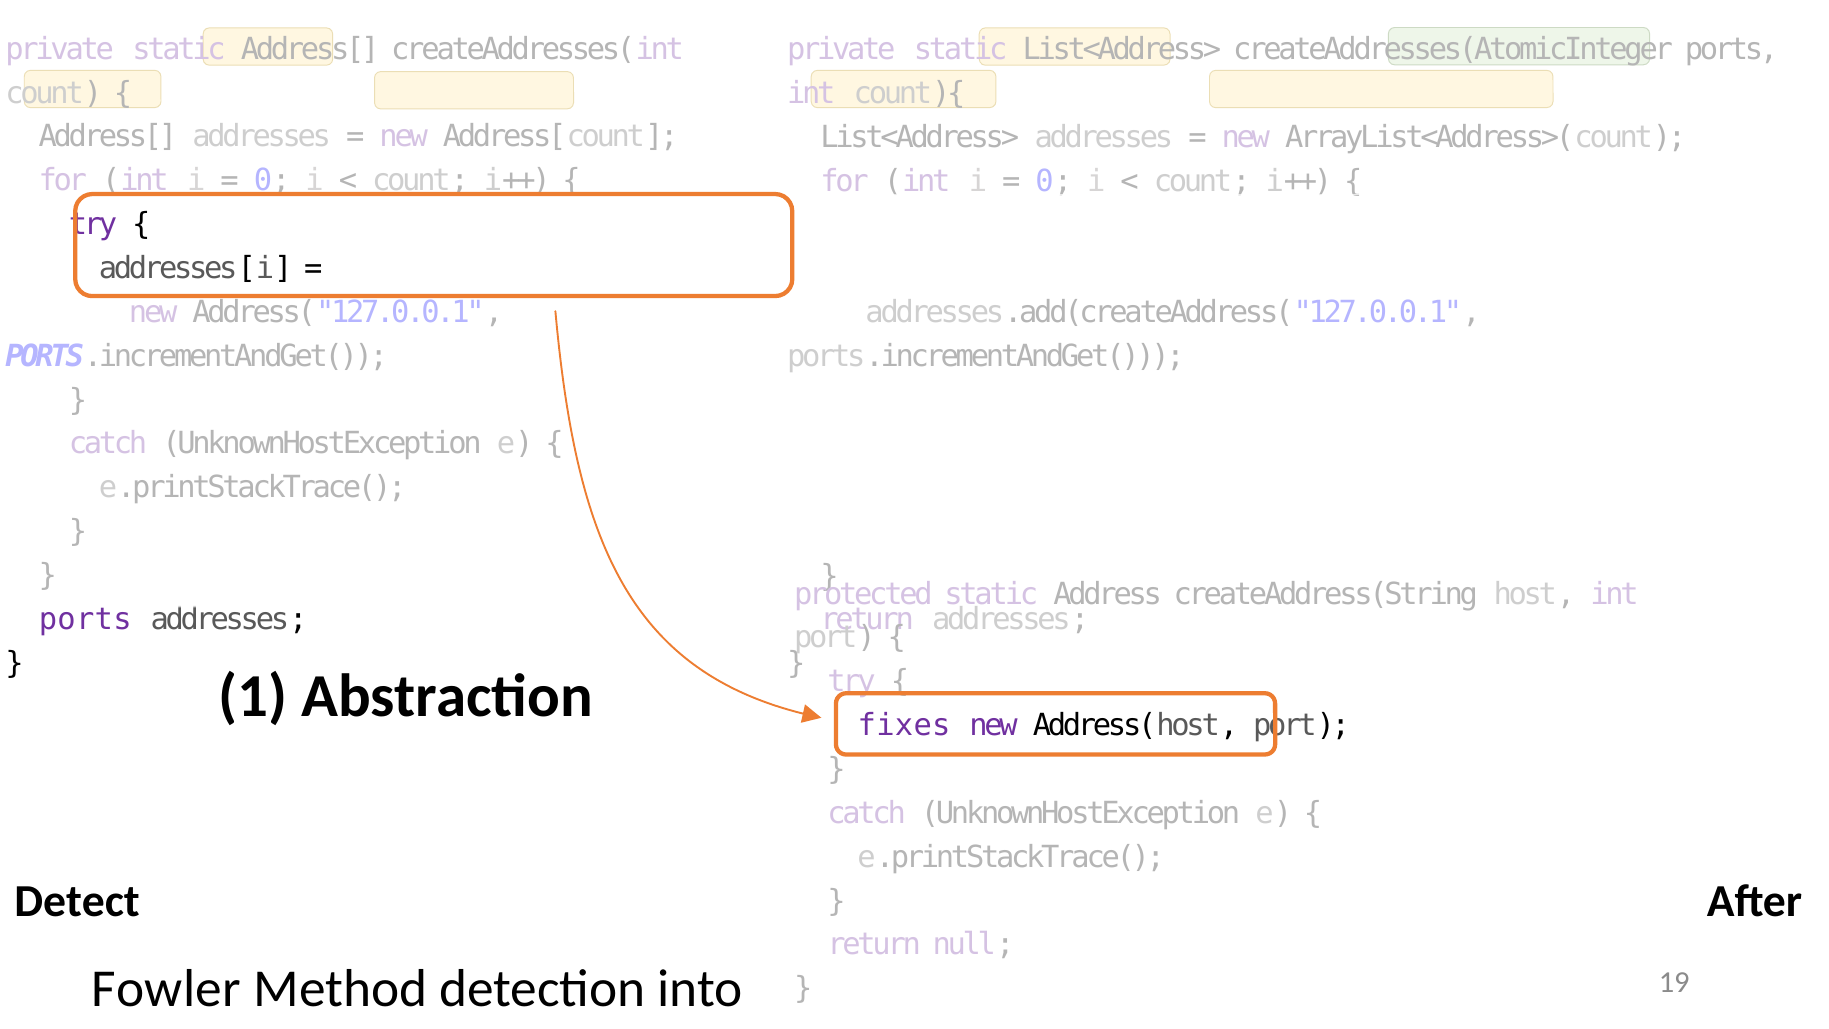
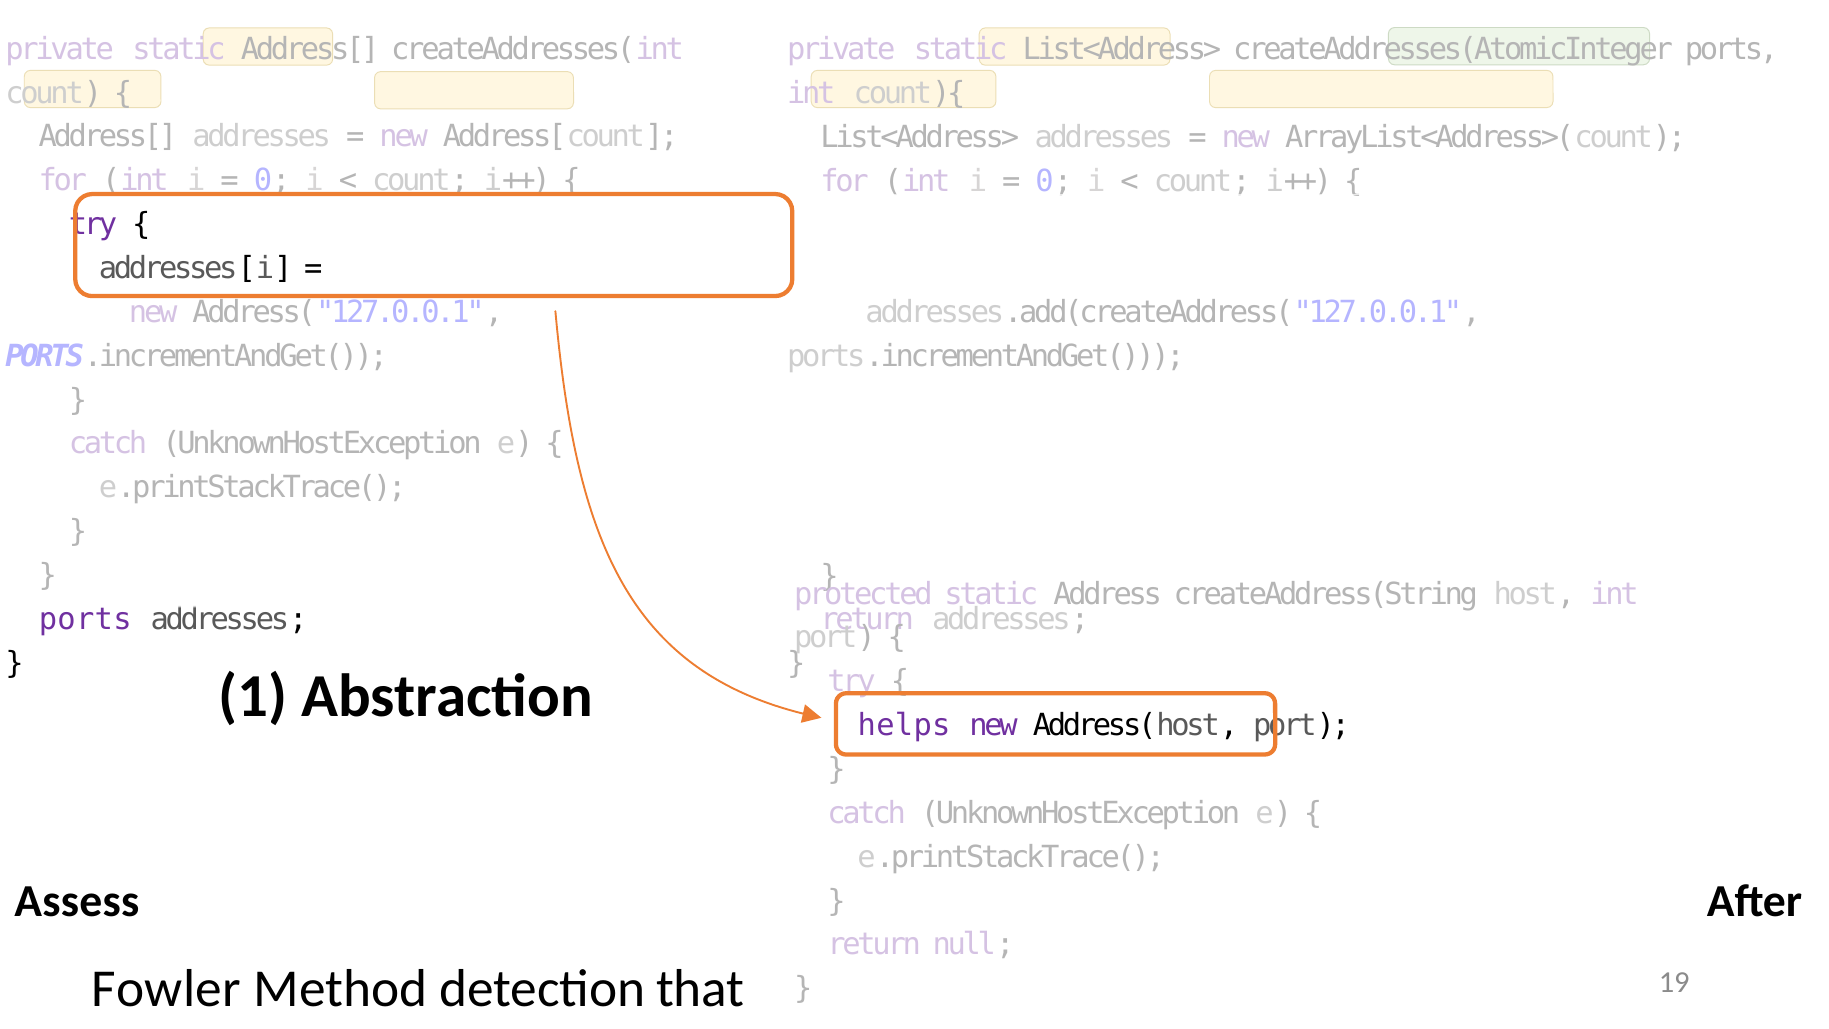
fixes: fixes -> helps (904, 726)
Detect: Detect -> Assess (77, 901)
into: into -> that (700, 989)
